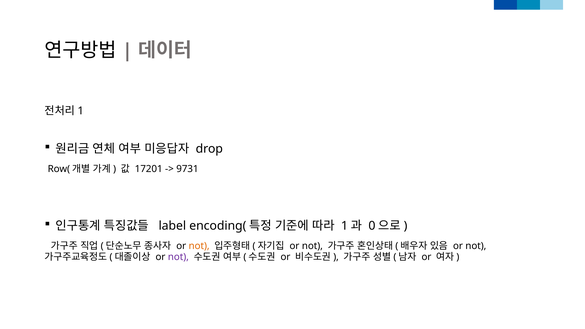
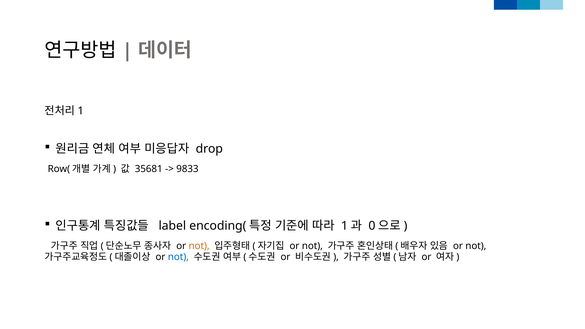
17201: 17201 -> 35681 (149, 169)
9731: 9731 -> 9833 (187, 169)
not colour: purple -> blue (178, 257)
